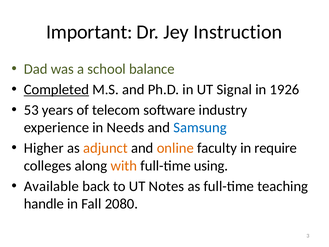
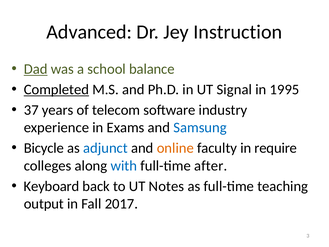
Important: Important -> Advanced (89, 32)
Dad underline: none -> present (36, 69)
1926: 1926 -> 1995 (285, 89)
53: 53 -> 37 (31, 110)
Needs: Needs -> Exams (126, 128)
Higher: Higher -> Bicycle (44, 148)
adjunct colour: orange -> blue (105, 148)
with colour: orange -> blue (124, 166)
using: using -> after (211, 166)
Available: Available -> Keyboard (52, 186)
handle: handle -> output (44, 204)
2080: 2080 -> 2017 (121, 204)
